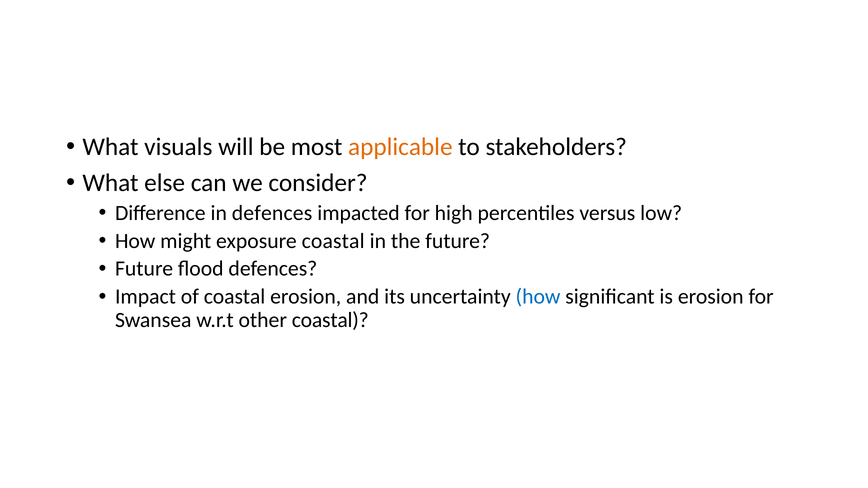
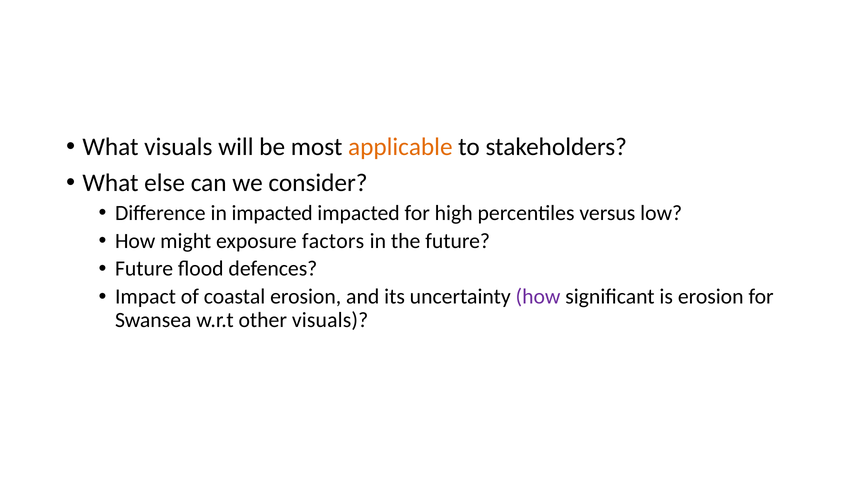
in defences: defences -> impacted (272, 213)
exposure coastal: coastal -> factors (333, 241)
how colour: blue -> purple (538, 297)
other coastal: coastal -> visuals (330, 320)
